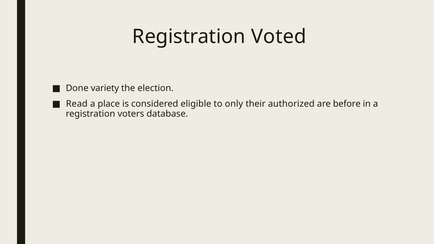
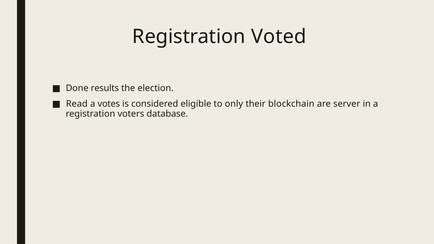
variety: variety -> results (105, 88)
place: place -> votes (109, 104)
authorized: authorized -> blockchain (291, 104)
before: before -> server (347, 104)
